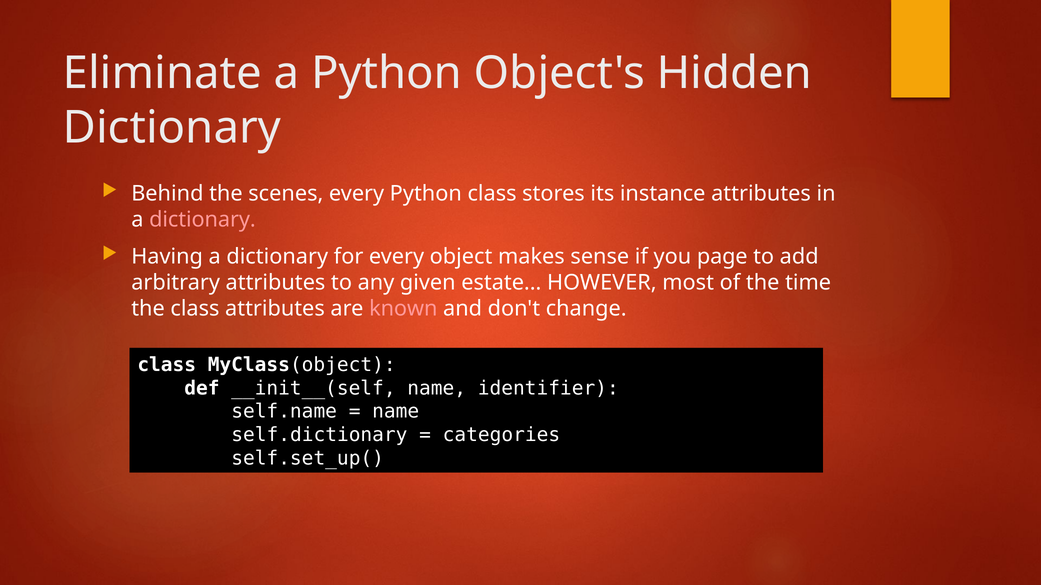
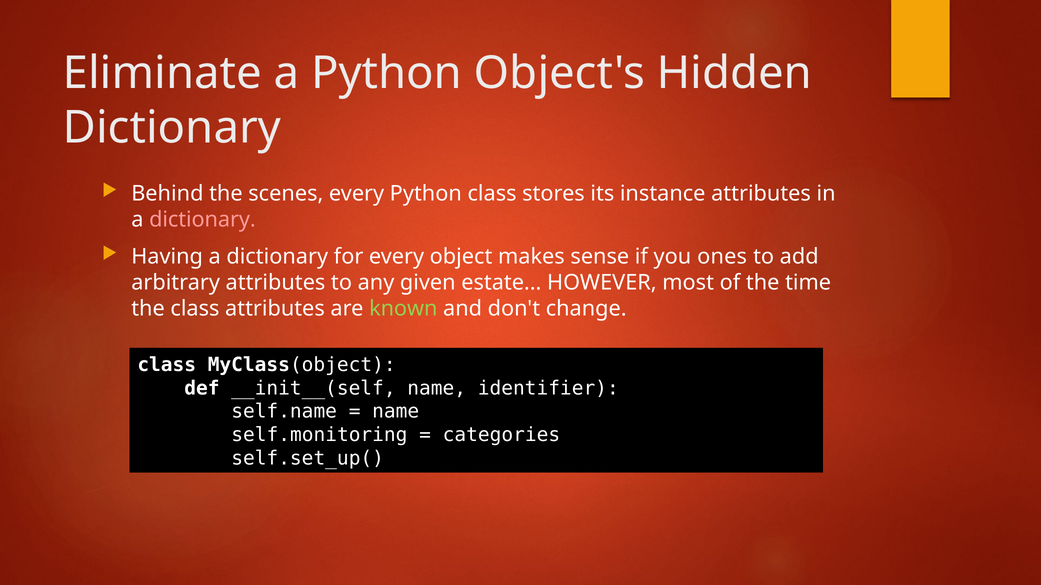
page: page -> ones (722, 257)
known colour: pink -> light green (403, 309)
self.dictionary: self.dictionary -> self.monitoring (319, 435)
